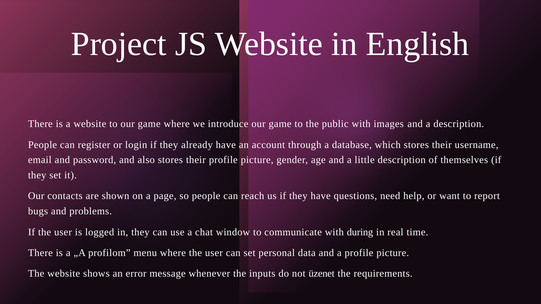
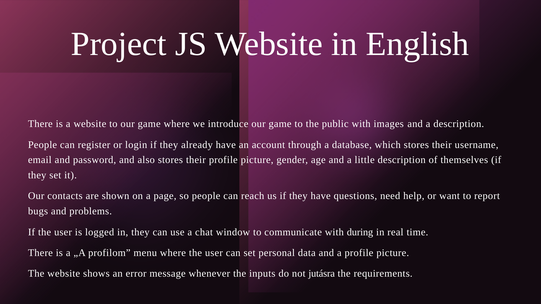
üzenet: üzenet -> jutásra (322, 274)
